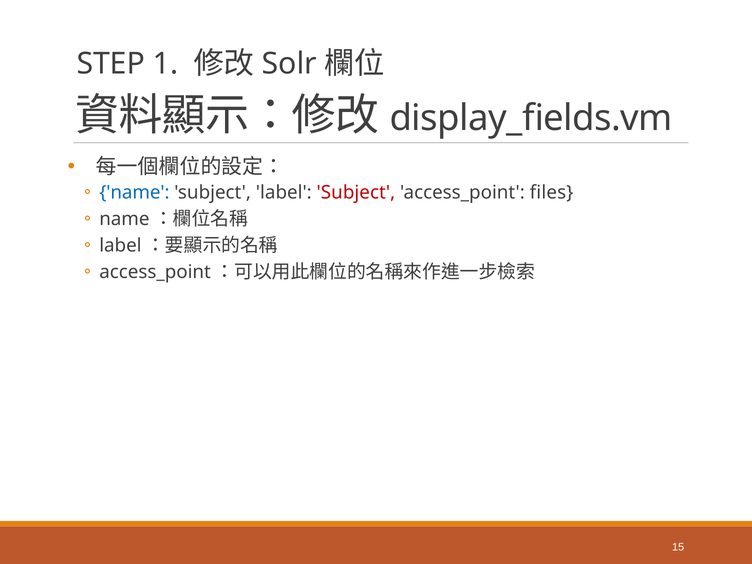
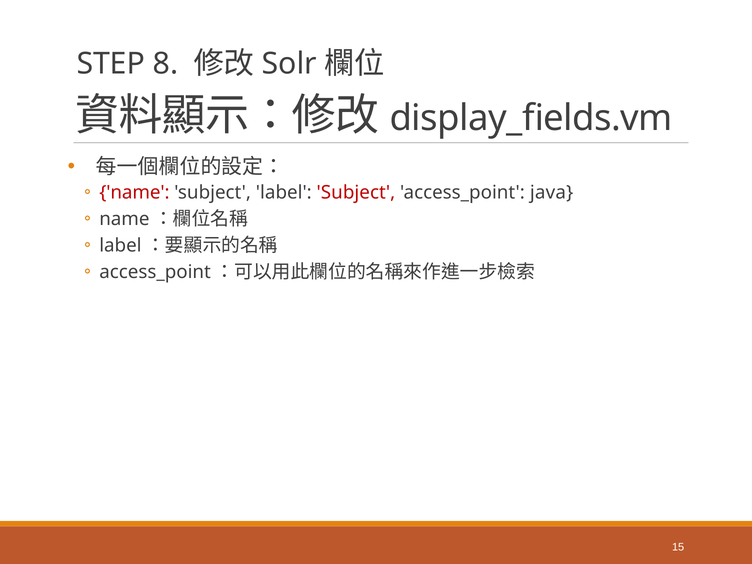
1: 1 -> 8 (166, 64)
name colour: blue -> red (134, 192)
files: files -> java (552, 192)
